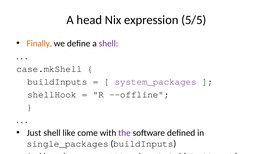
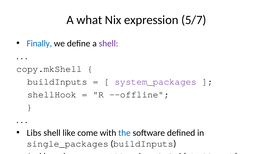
head: head -> what (89, 20)
5/5: 5/5 -> 5/7 (194, 20)
Finally colour: orange -> blue (39, 43)
case.mkShell: case.mkShell -> copy.mkShell (49, 69)
Just: Just -> Libs (34, 132)
the colour: purple -> blue (124, 132)
